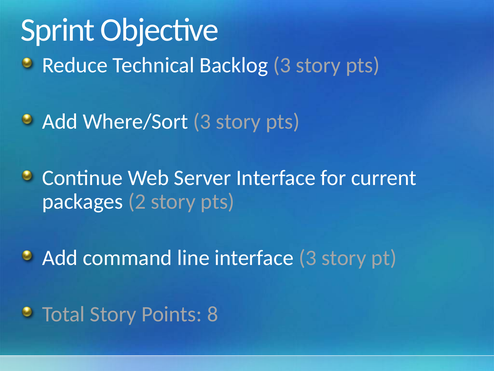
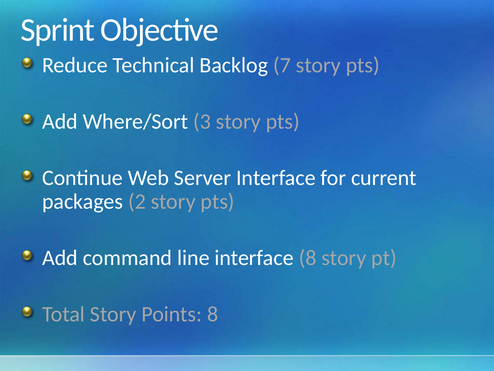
Backlog 3: 3 -> 7 (282, 65)
interface 3: 3 -> 8 (308, 258)
